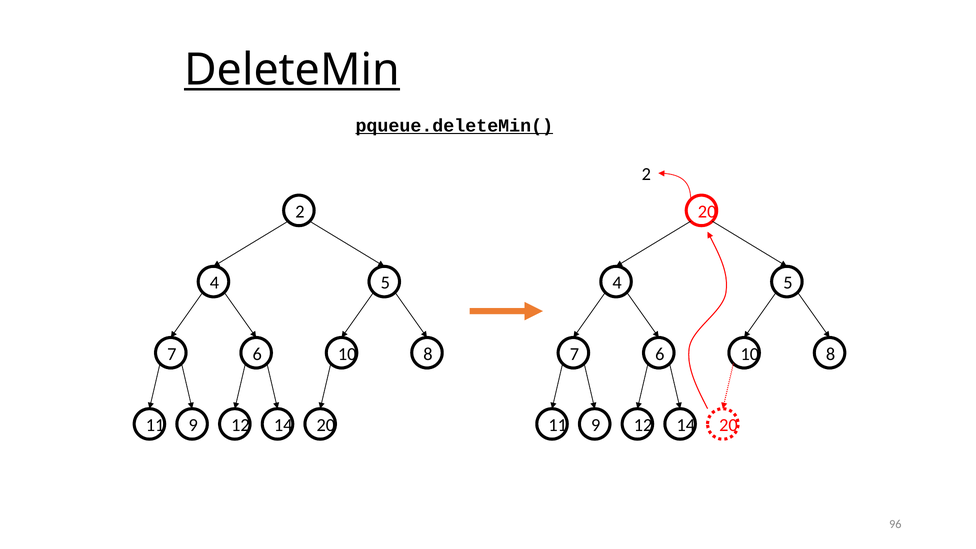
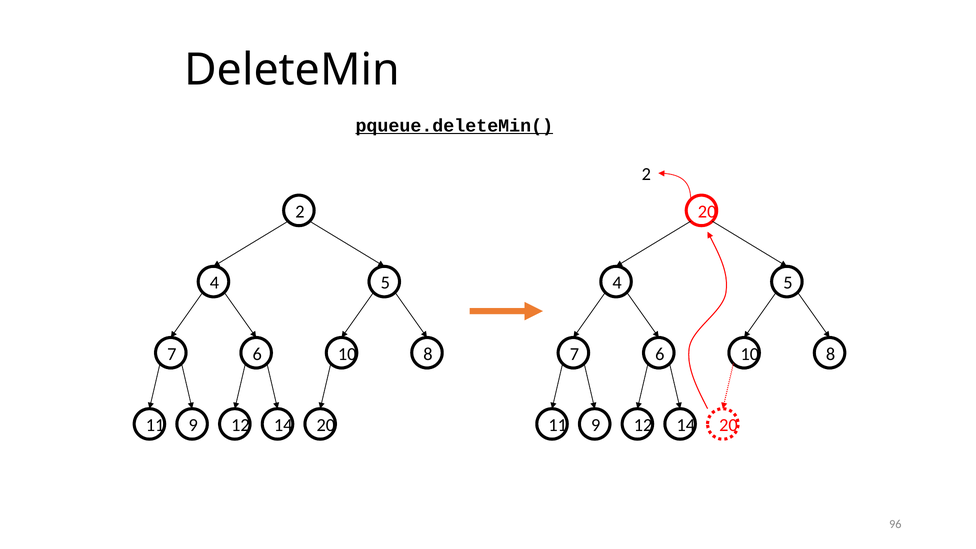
DeleteMin underline: present -> none (292, 70)
